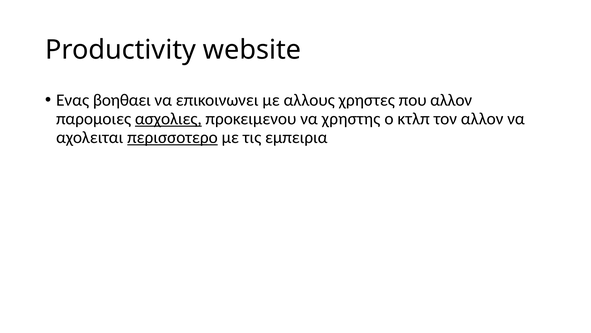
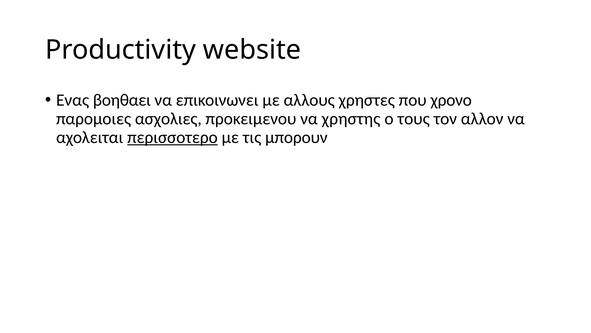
που αλλον: αλλον -> χρονο (451, 100)
ασχολιες underline: present -> none (168, 119)
κτλπ: κτλπ -> τους (414, 119)
εμπειρια: εμπειρια -> μπορουν (296, 137)
